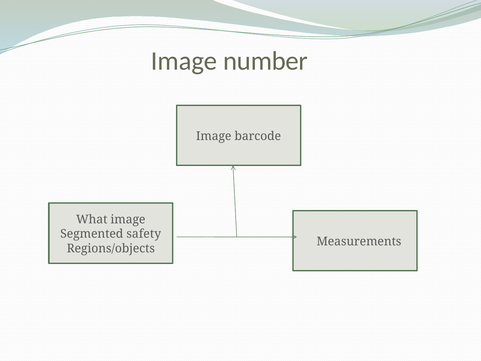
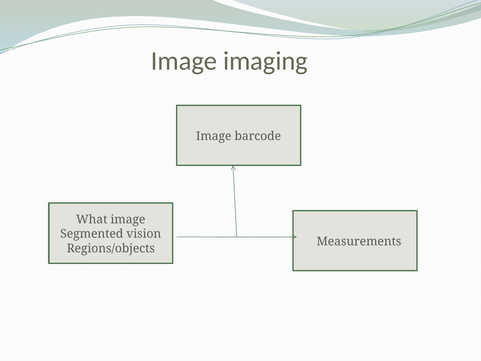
number: number -> imaging (265, 61)
safety: safety -> vision (144, 234)
